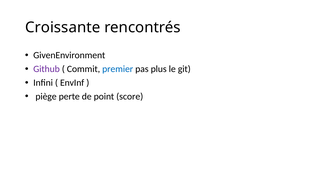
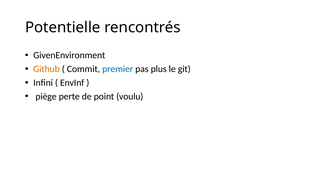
Croissante: Croissante -> Potentielle (63, 28)
Github colour: purple -> orange (47, 69)
score: score -> voulu (130, 97)
